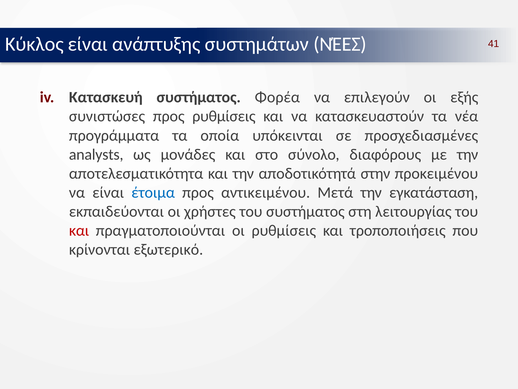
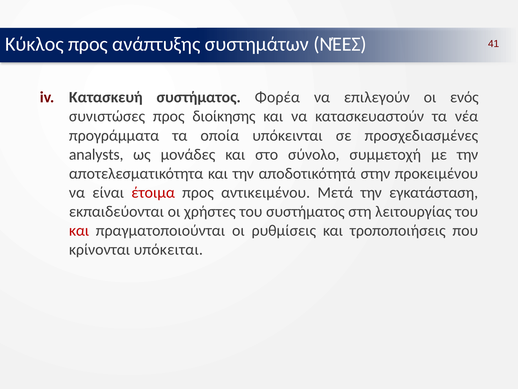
Κύκλος είναι: είναι -> προς (88, 44)
εξής: εξής -> ενός (464, 97)
προς ρυθμίσεις: ρυθμίσεις -> διοίκησης (224, 116)
διαφόρους: διαφόρους -> συμμετοχή (385, 154)
έτοιμα colour: blue -> red (153, 192)
εξωτερικό: εξωτερικό -> υπόκειται (168, 249)
